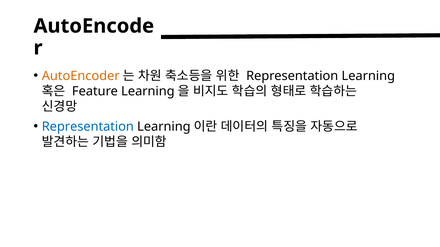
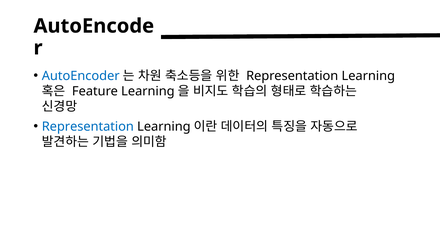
AutoEncoder colour: orange -> blue (81, 76)
